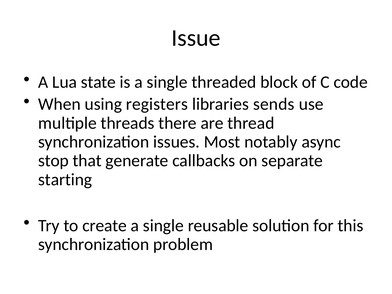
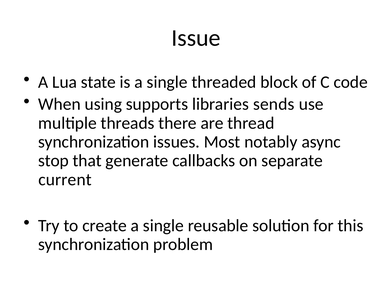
registers: registers -> supports (157, 104)
starting: starting -> current (65, 180)
